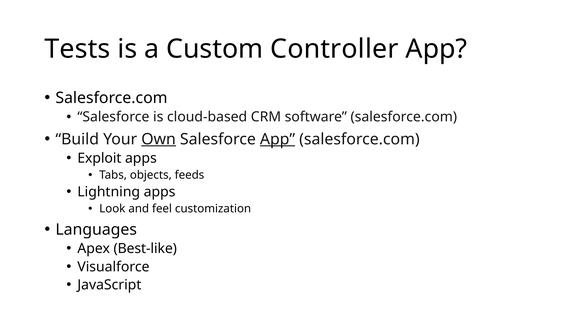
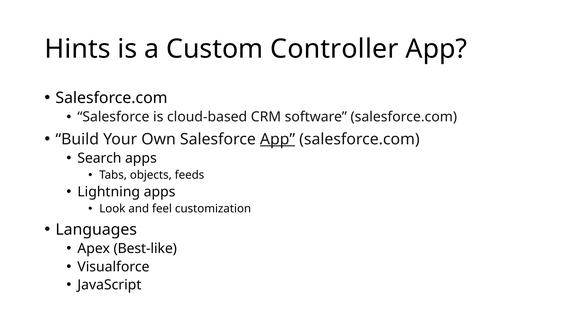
Tests: Tests -> Hints (78, 49)
Own underline: present -> none (159, 139)
Exploit: Exploit -> Search (99, 159)
